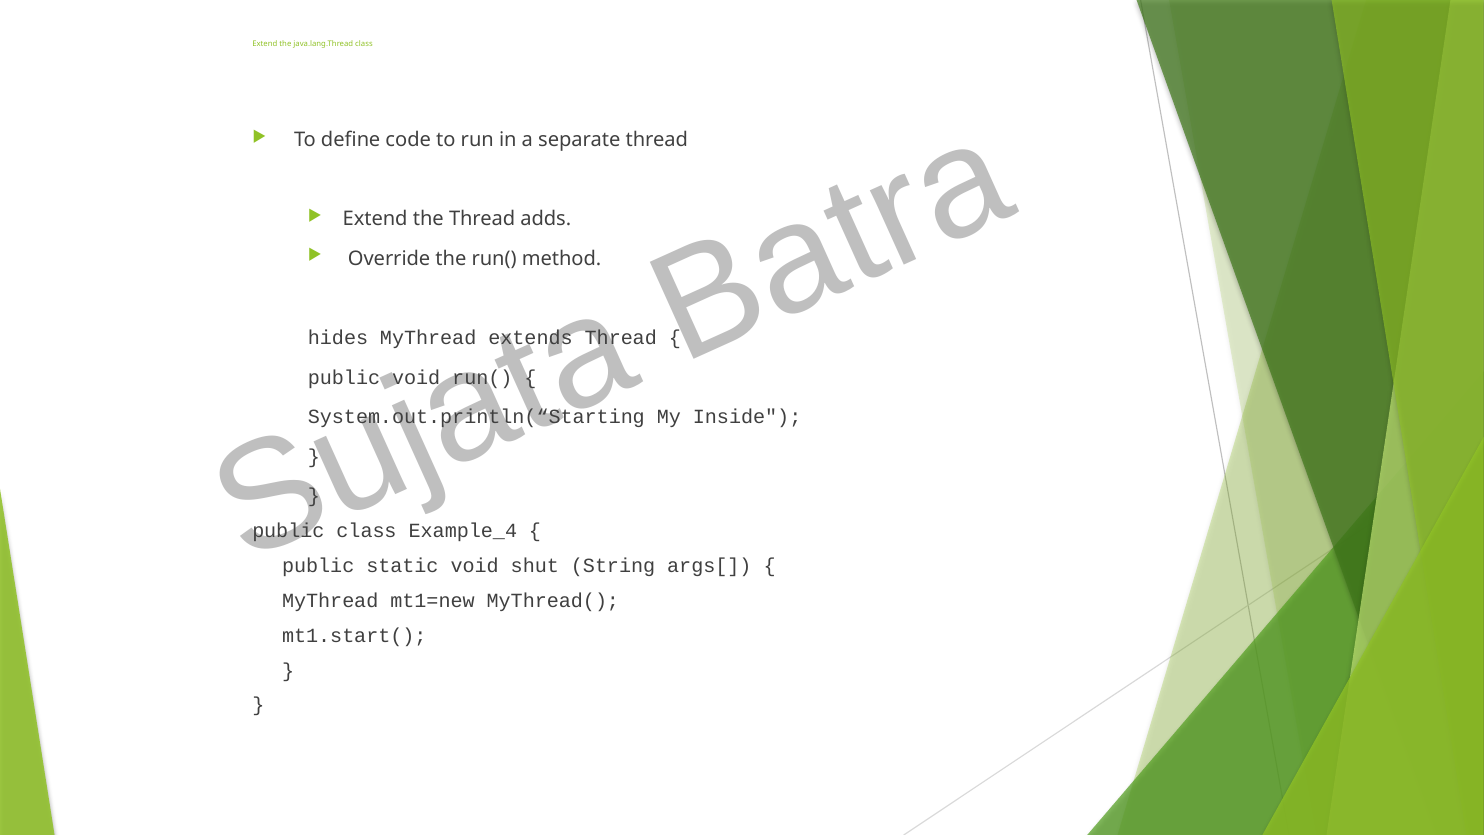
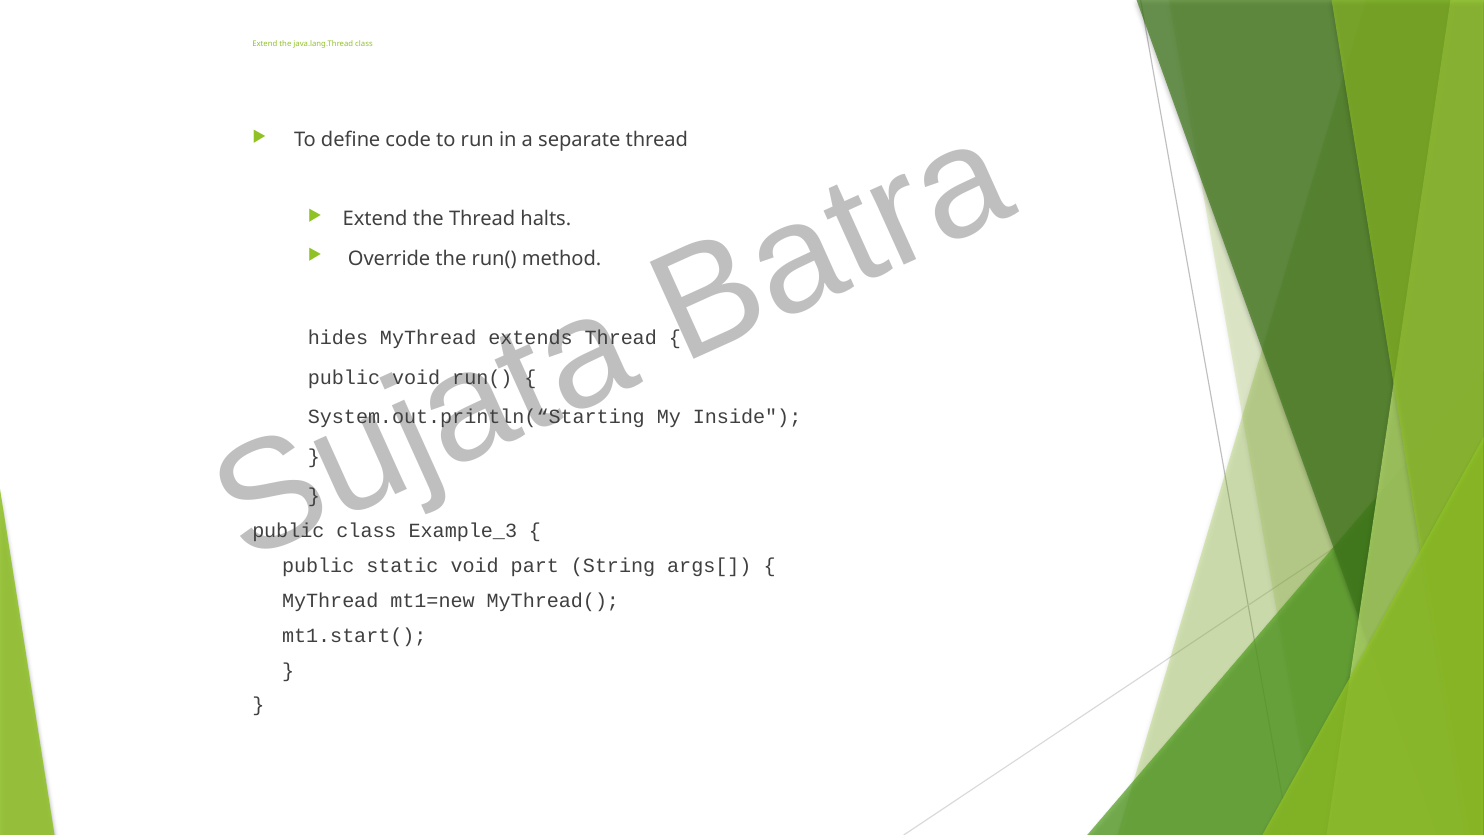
adds: adds -> halts (546, 219)
Example_4: Example_4 -> Example_3 (463, 531)
shut: shut -> part (535, 566)
